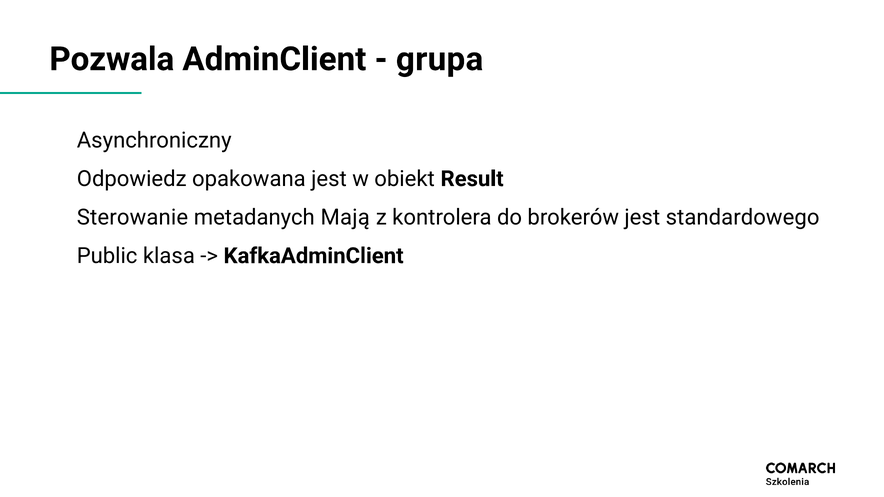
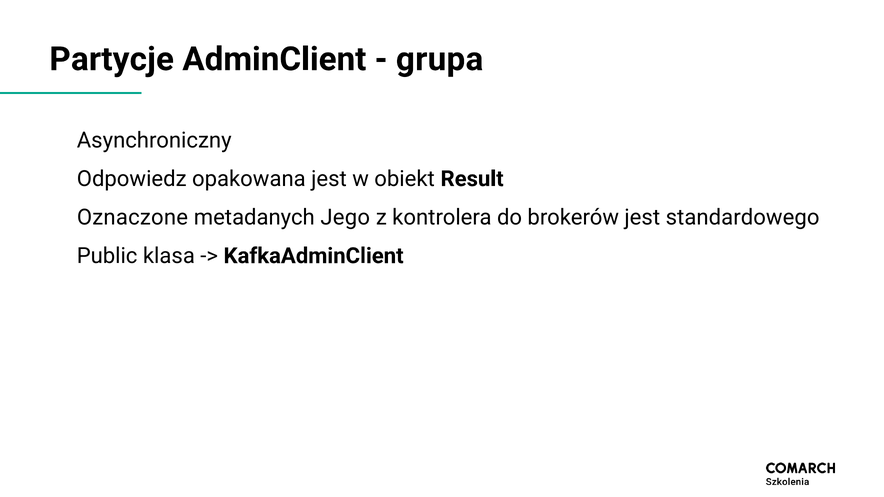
Pozwala: Pozwala -> Partycje (112, 59)
Sterowanie: Sterowanie -> Oznaczone (132, 217)
Mają: Mają -> Jego (345, 217)
